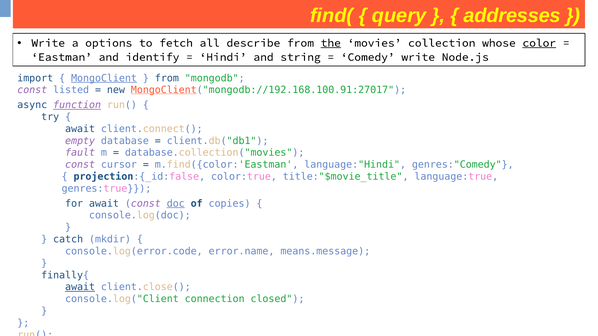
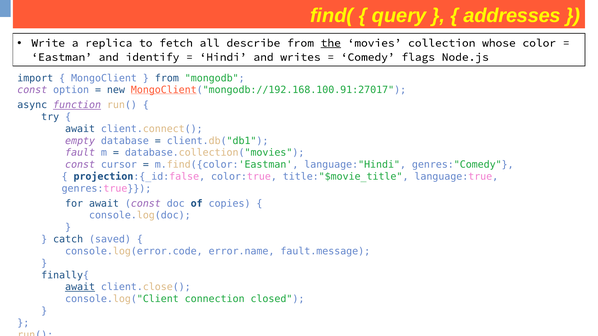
options: options -> replica (109, 43)
color underline: present -> none (539, 43)
string: string -> writes (300, 57)
Comedy write: write -> flags (418, 57)
MongoClient underline: present -> none (104, 78)
listed: listed -> option (71, 90)
doc underline: present -> none (176, 204)
mkdir: mkdir -> saved (110, 240)
means.message: means.message -> fault.message (325, 251)
